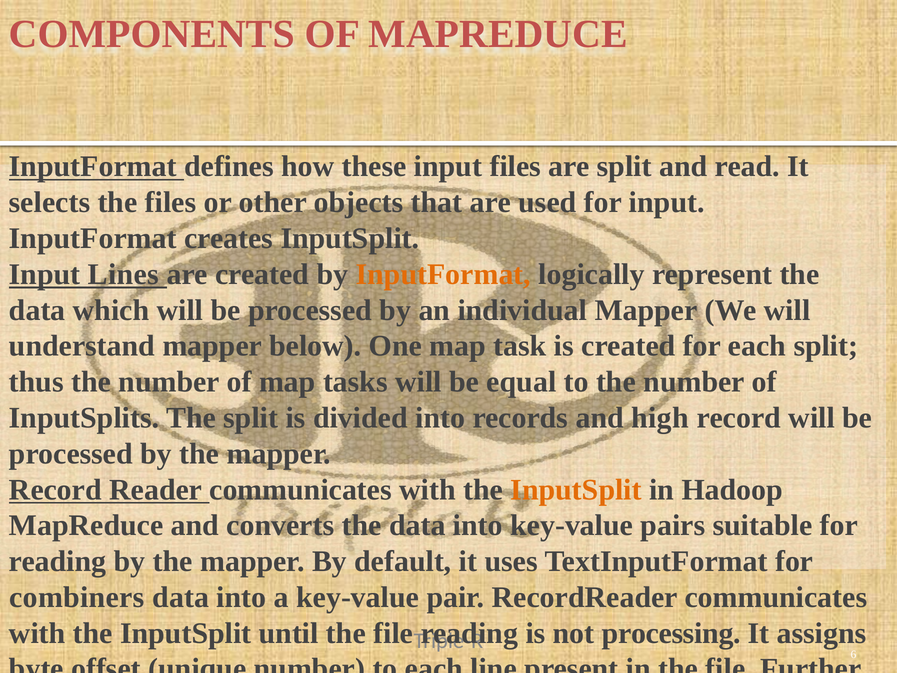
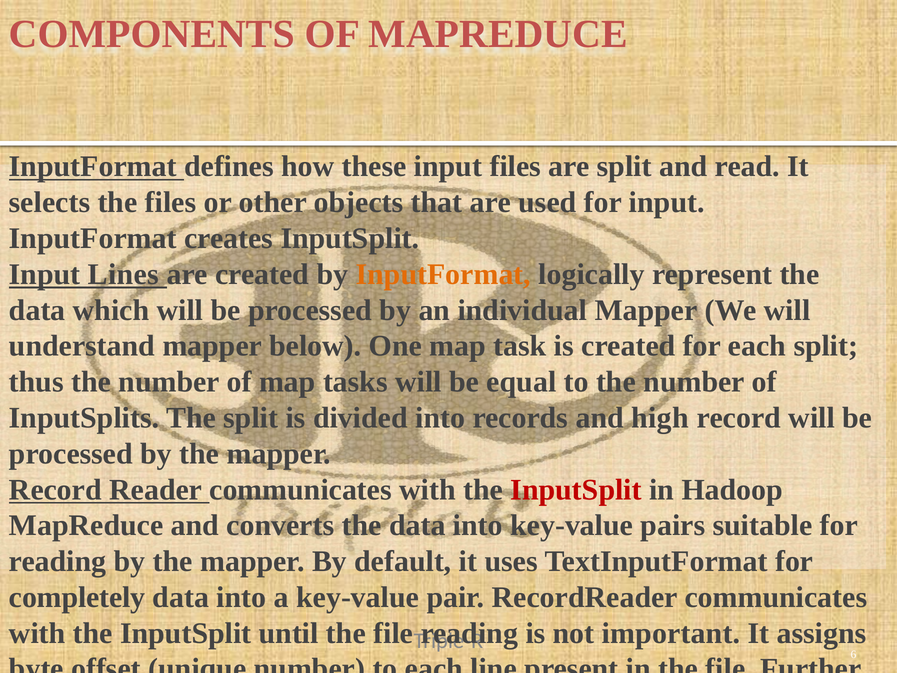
InputSplit colour: orange -> red (576, 489)
combiners: combiners -> completely (77, 597)
not processing: processing -> important (671, 633)
